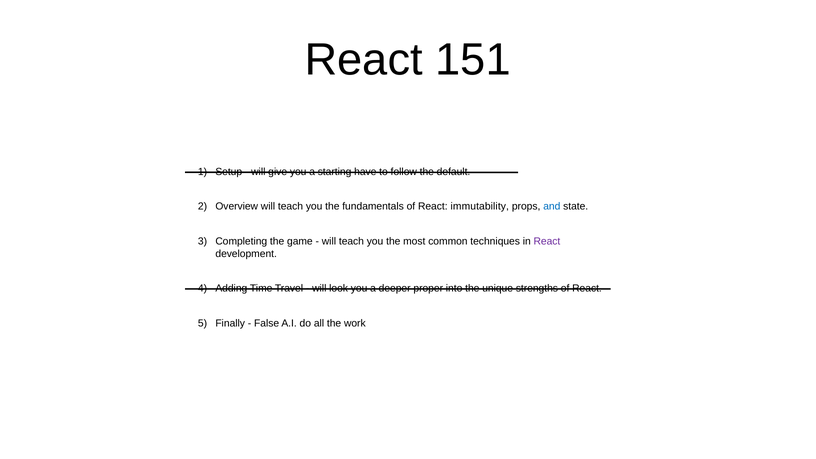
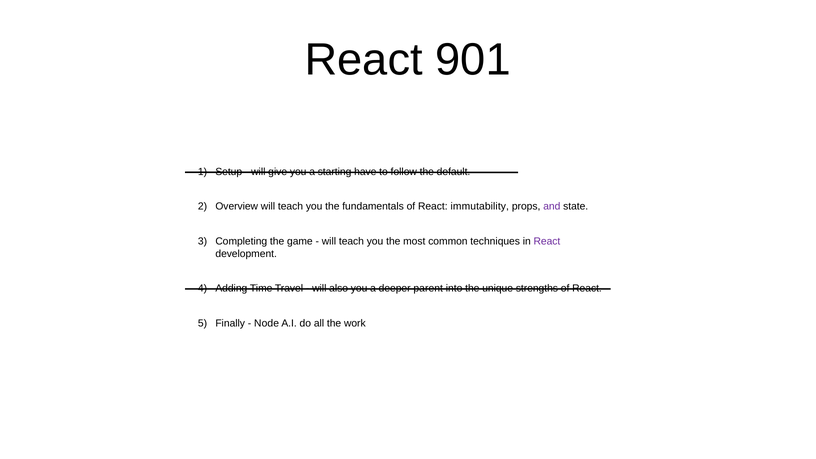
151: 151 -> 901 (473, 60)
and colour: blue -> purple (552, 207)
look: look -> also (339, 289)
proper: proper -> parent (428, 289)
False: False -> Node (267, 323)
